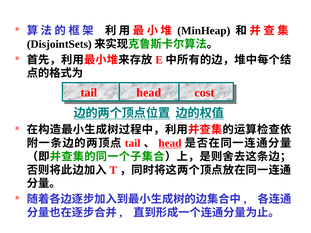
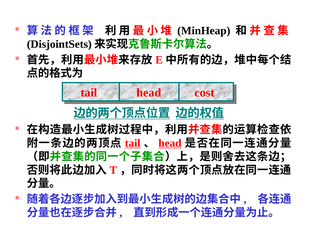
tail underline: none -> present (133, 143)
